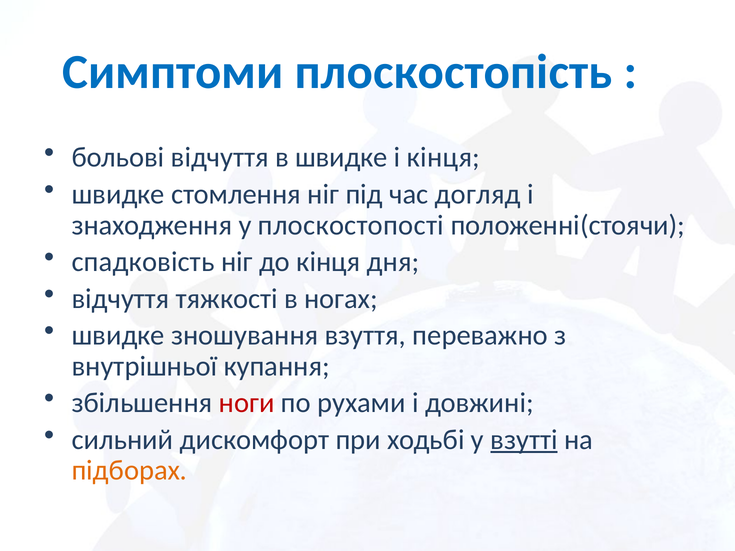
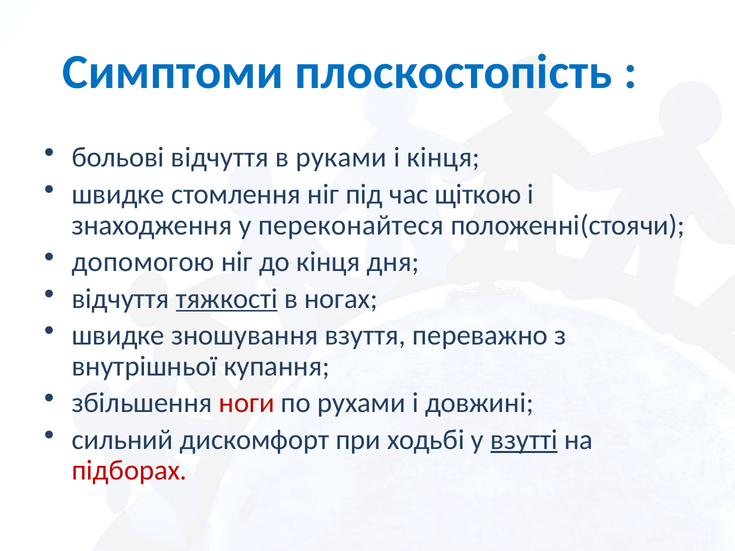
в швидке: швидке -> руками (341, 158)
догляд: догляд -> щіткою (478, 194)
плоскостопості: плоскостопості -> переконайтеся (351, 225)
спадковість: спадковість -> допомогою (143, 262)
тяжкості underline: none -> present (227, 299)
підборах colour: orange -> red (129, 471)
